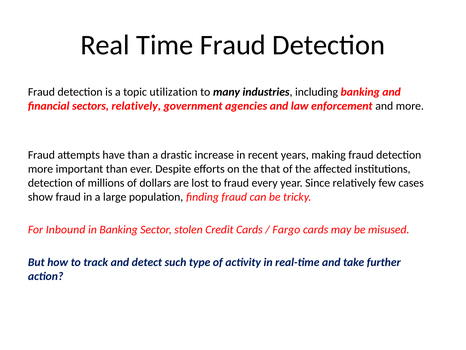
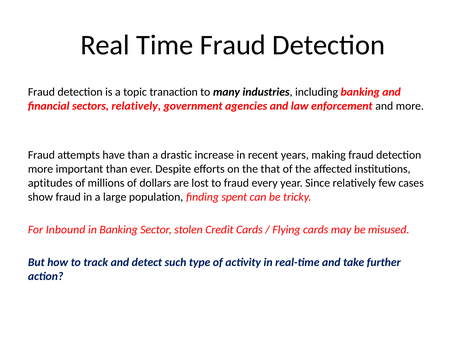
utilization: utilization -> tranaction (174, 92)
detection: detection -> aptitudes (50, 183)
finding fraud: fraud -> spent (234, 197)
Fargo: Fargo -> Flying (286, 229)
